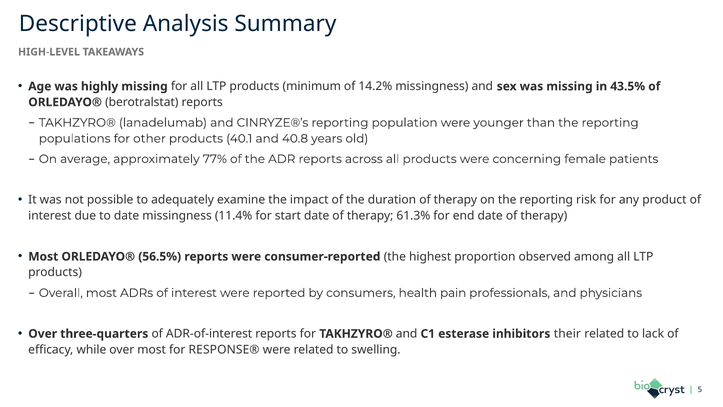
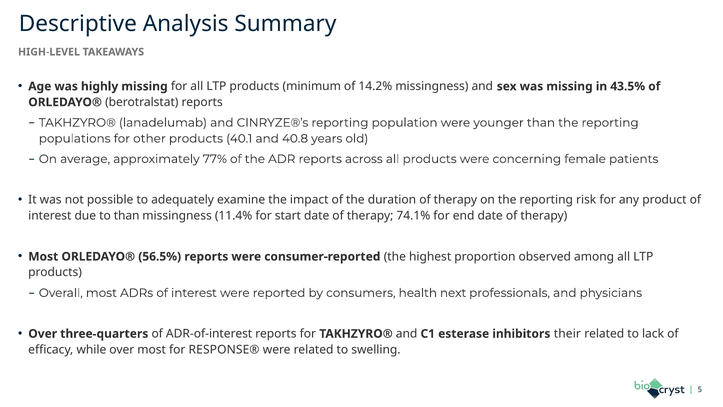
to date: date -> than (127, 216)
61.3%: 61.3% -> 74.1% (413, 216)
pain: pain -> next (453, 293)
